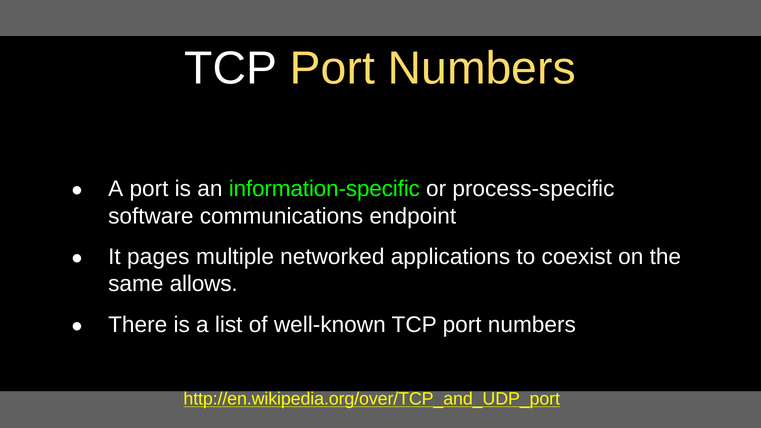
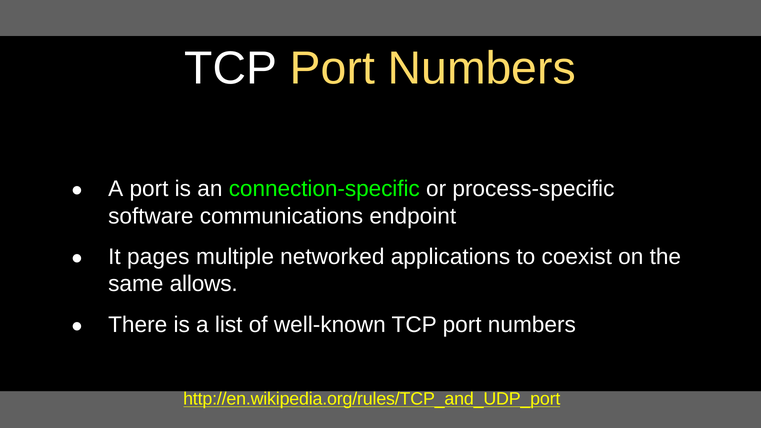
information-specific: information-specific -> connection-specific (324, 189)
http://en.wikipedia.org/over/TCP_and_UDP_port: http://en.wikipedia.org/over/TCP_and_UDP_port -> http://en.wikipedia.org/rules/TCP_and_UDP_port (372, 399)
